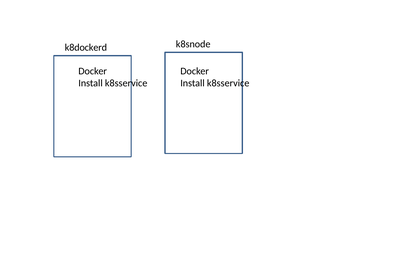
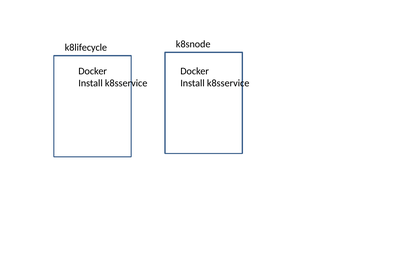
k8dockerd: k8dockerd -> k8lifecycle (86, 47)
